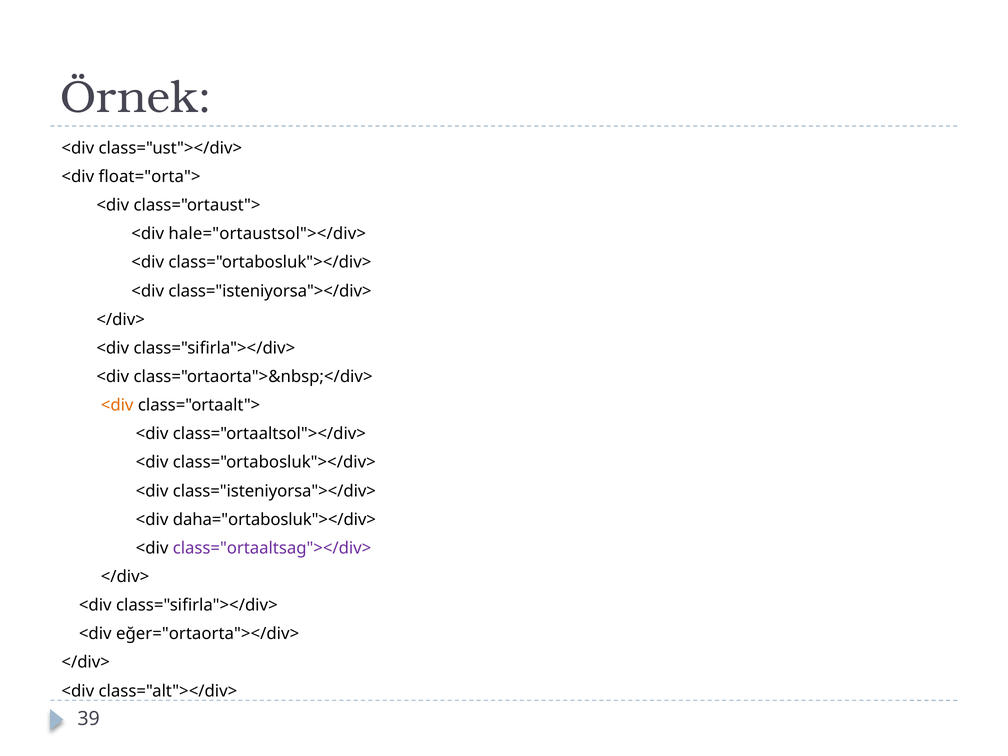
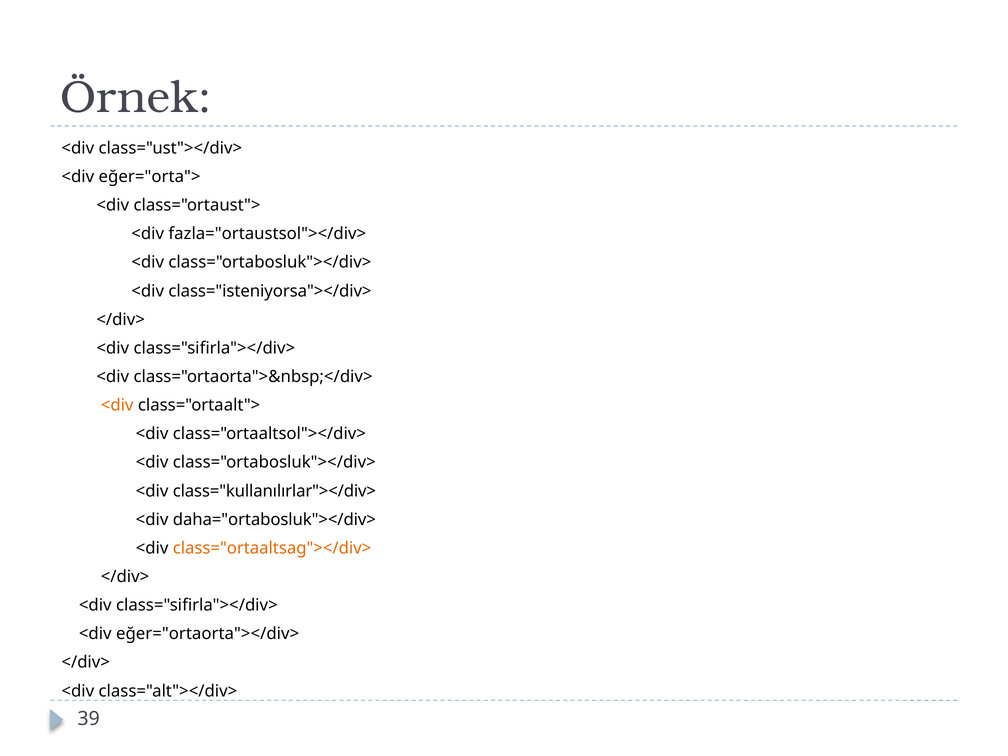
float="orta">: float="orta"> -> eğer="orta"> (150, 177)
hale="ortaustsol"></div>: hale="ortaustsol"></div> -> fazla="ortaustsol"></div> (267, 234)
class="isteniyorsa"></div>: class="isteniyorsa"></div> -> class="kullanılırlar"></div> (274, 491)
class="ortaaltsag"></div> colour: purple -> orange (272, 548)
